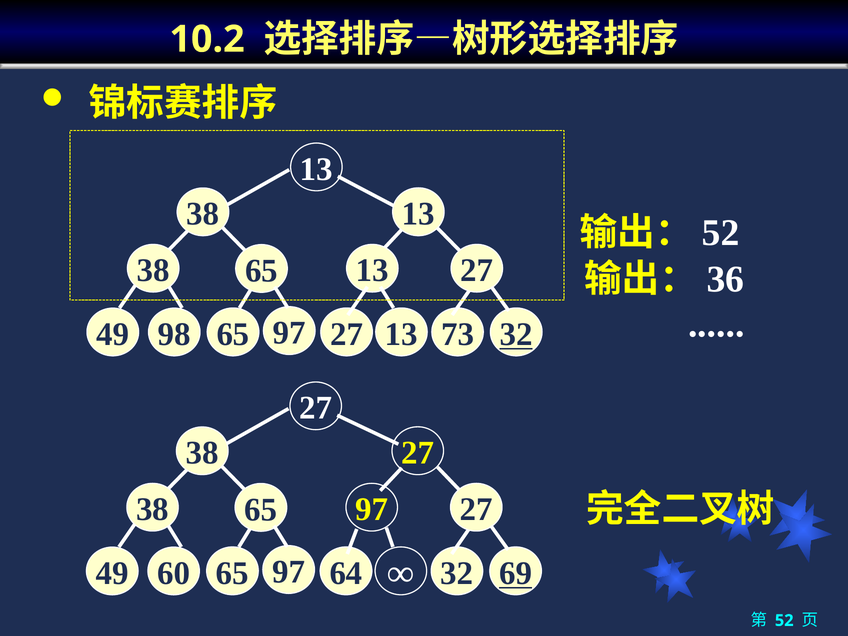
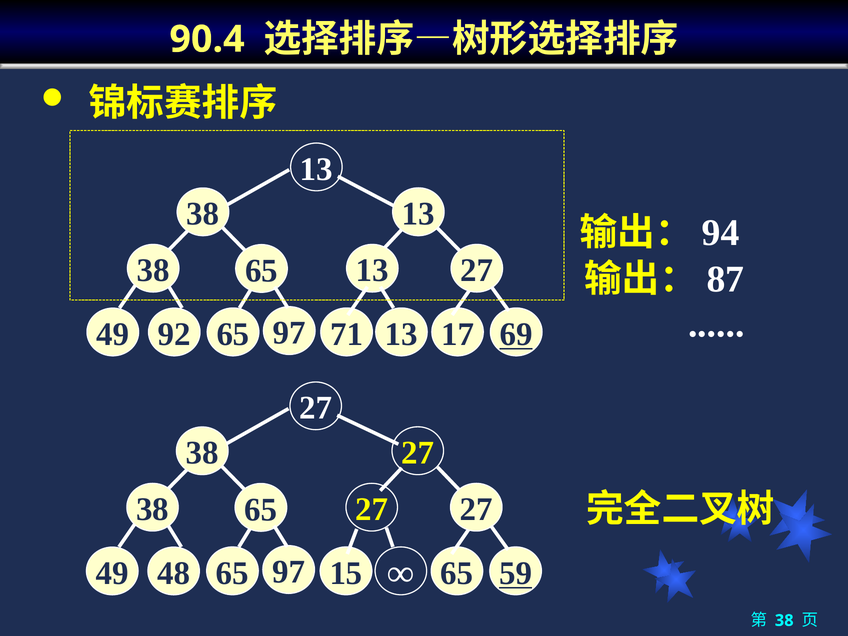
10.2: 10.2 -> 90.4 (207, 39)
52: 52 -> 94 (721, 233)
36: 36 -> 87 (725, 279)
97 27: 27 -> 71 (347, 334)
73: 73 -> 17 (458, 334)
98: 98 -> 92 (174, 334)
65 32: 32 -> 69 (516, 334)
97: 97 -> 27 (372, 509)
64: 64 -> 15 (346, 573)
32: 32 -> 65 (457, 573)
60: 60 -> 48 (174, 573)
69: 69 -> 59 (516, 573)
52: 52 -> 38 (784, 621)
